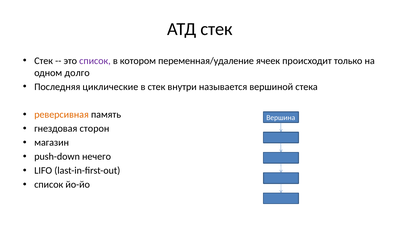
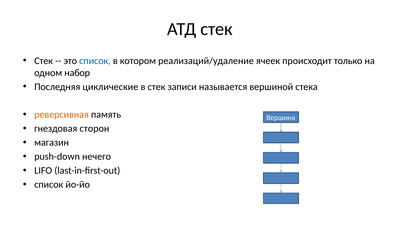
список colour: purple -> blue (95, 61)
переменная/удаление: переменная/удаление -> реализаций/удаление (206, 61)
долго: долго -> набор (77, 73)
внутри: внутри -> записи (182, 87)
